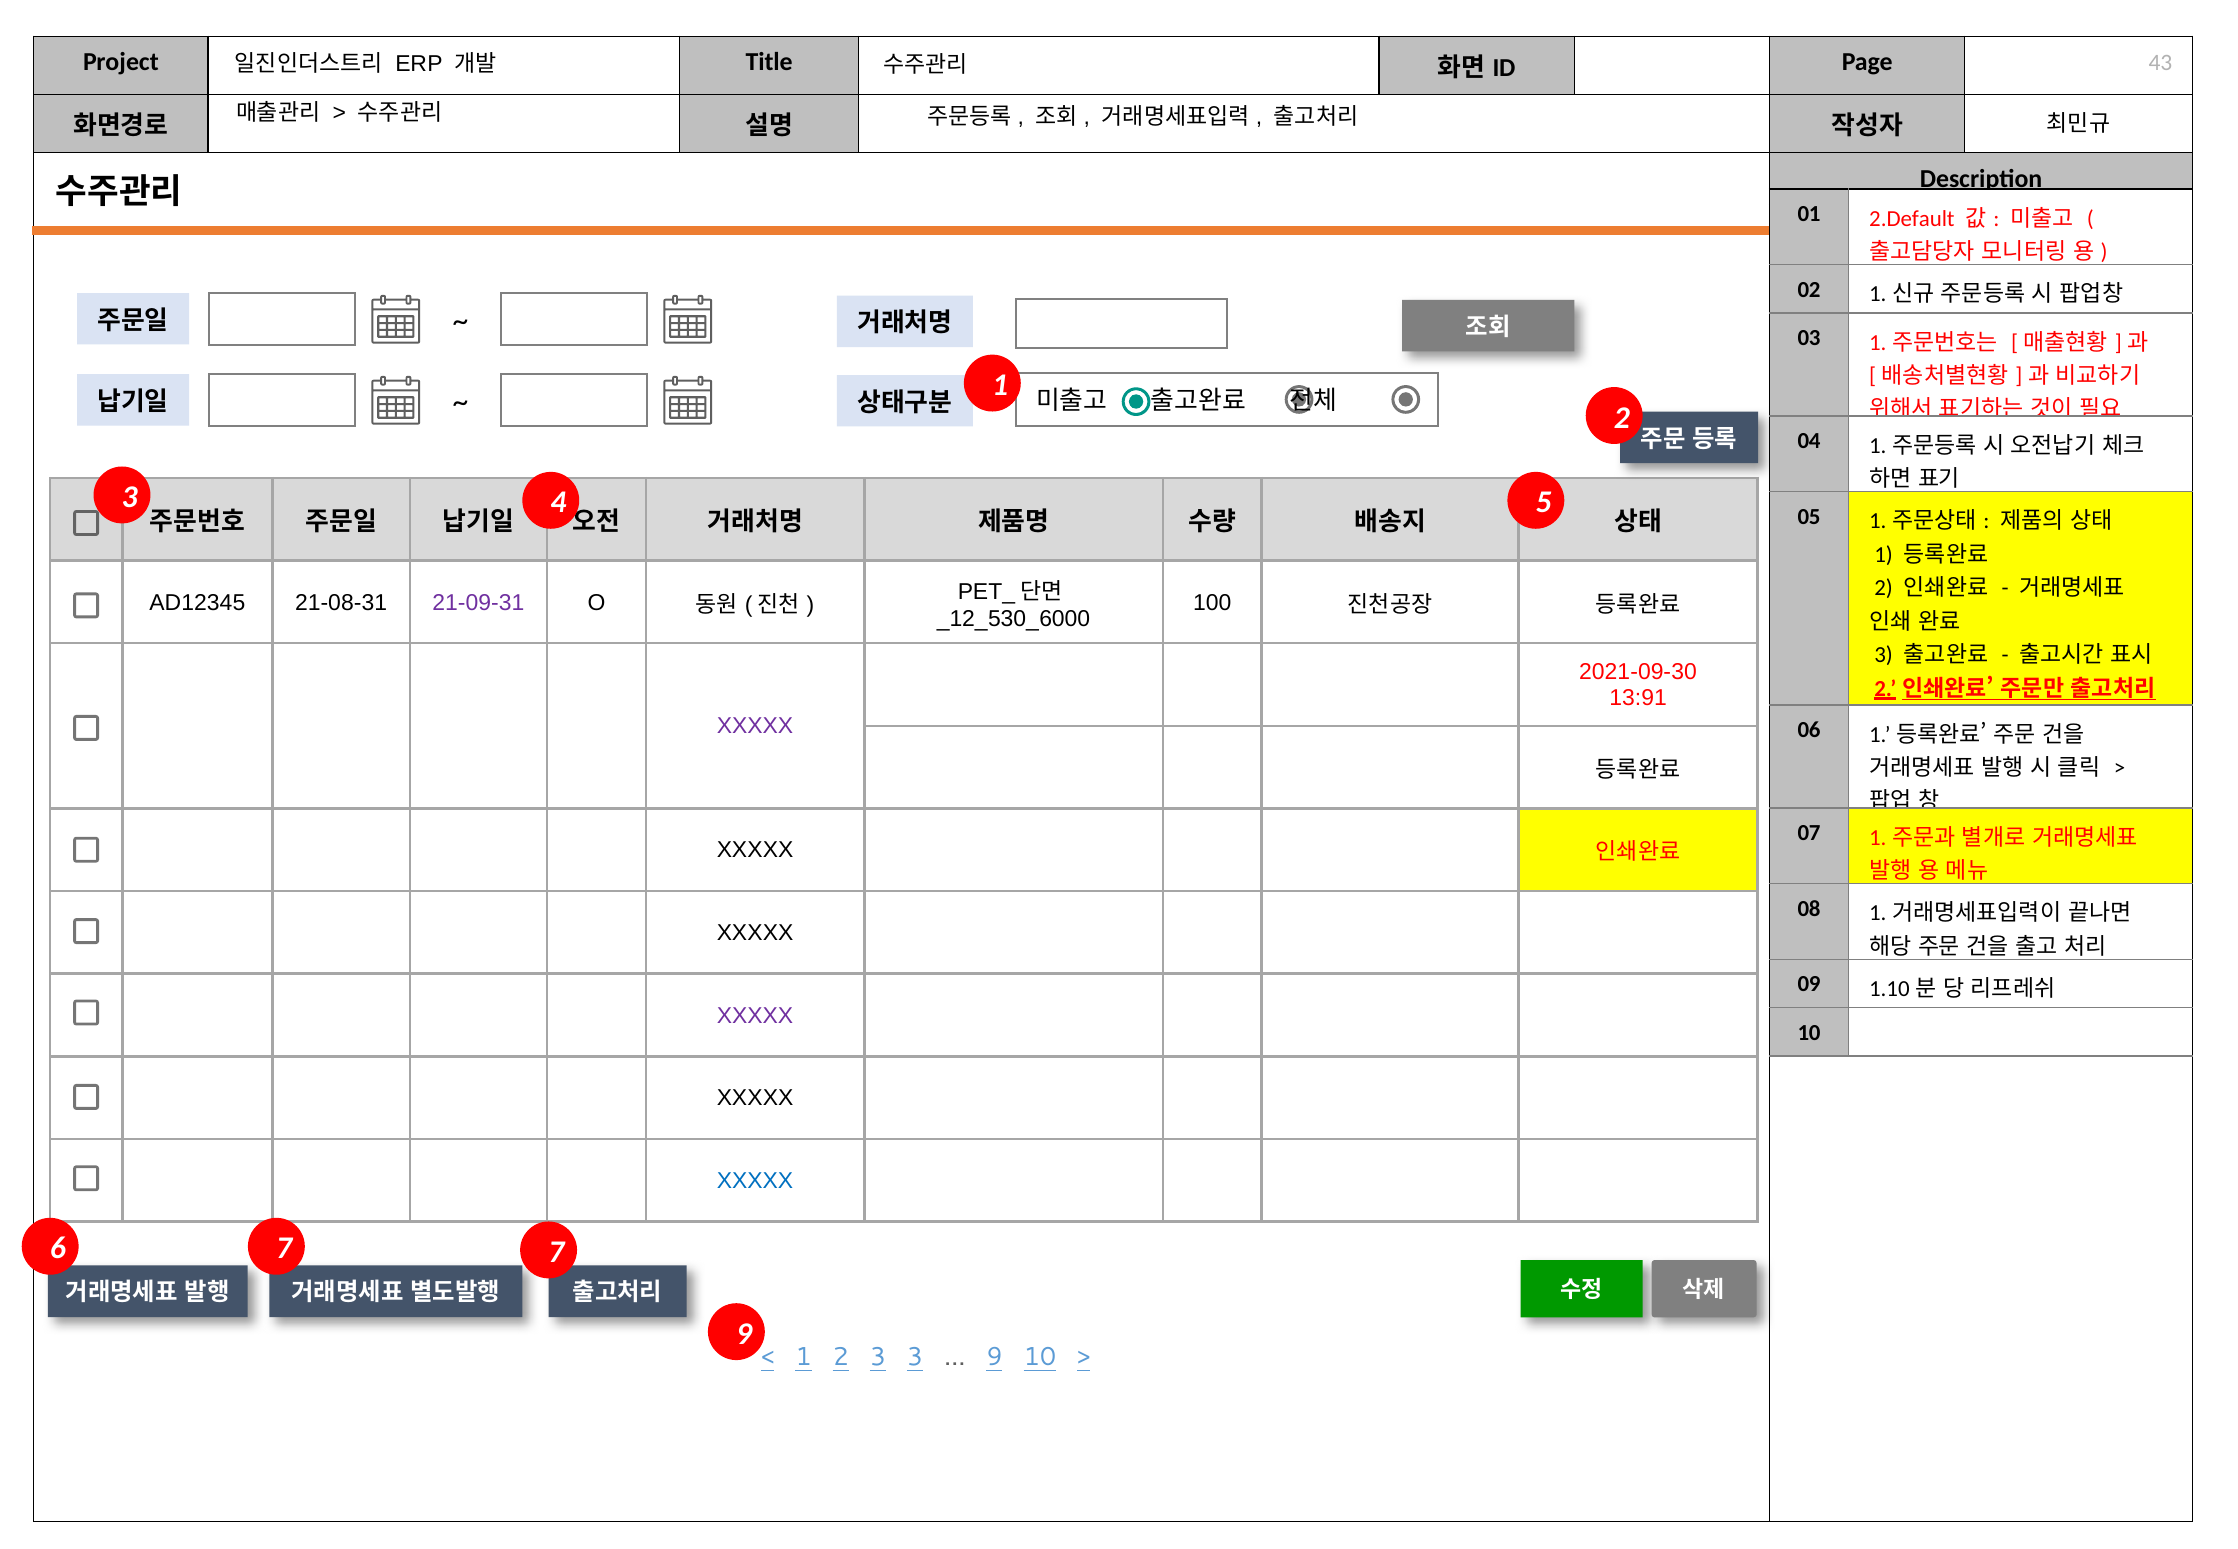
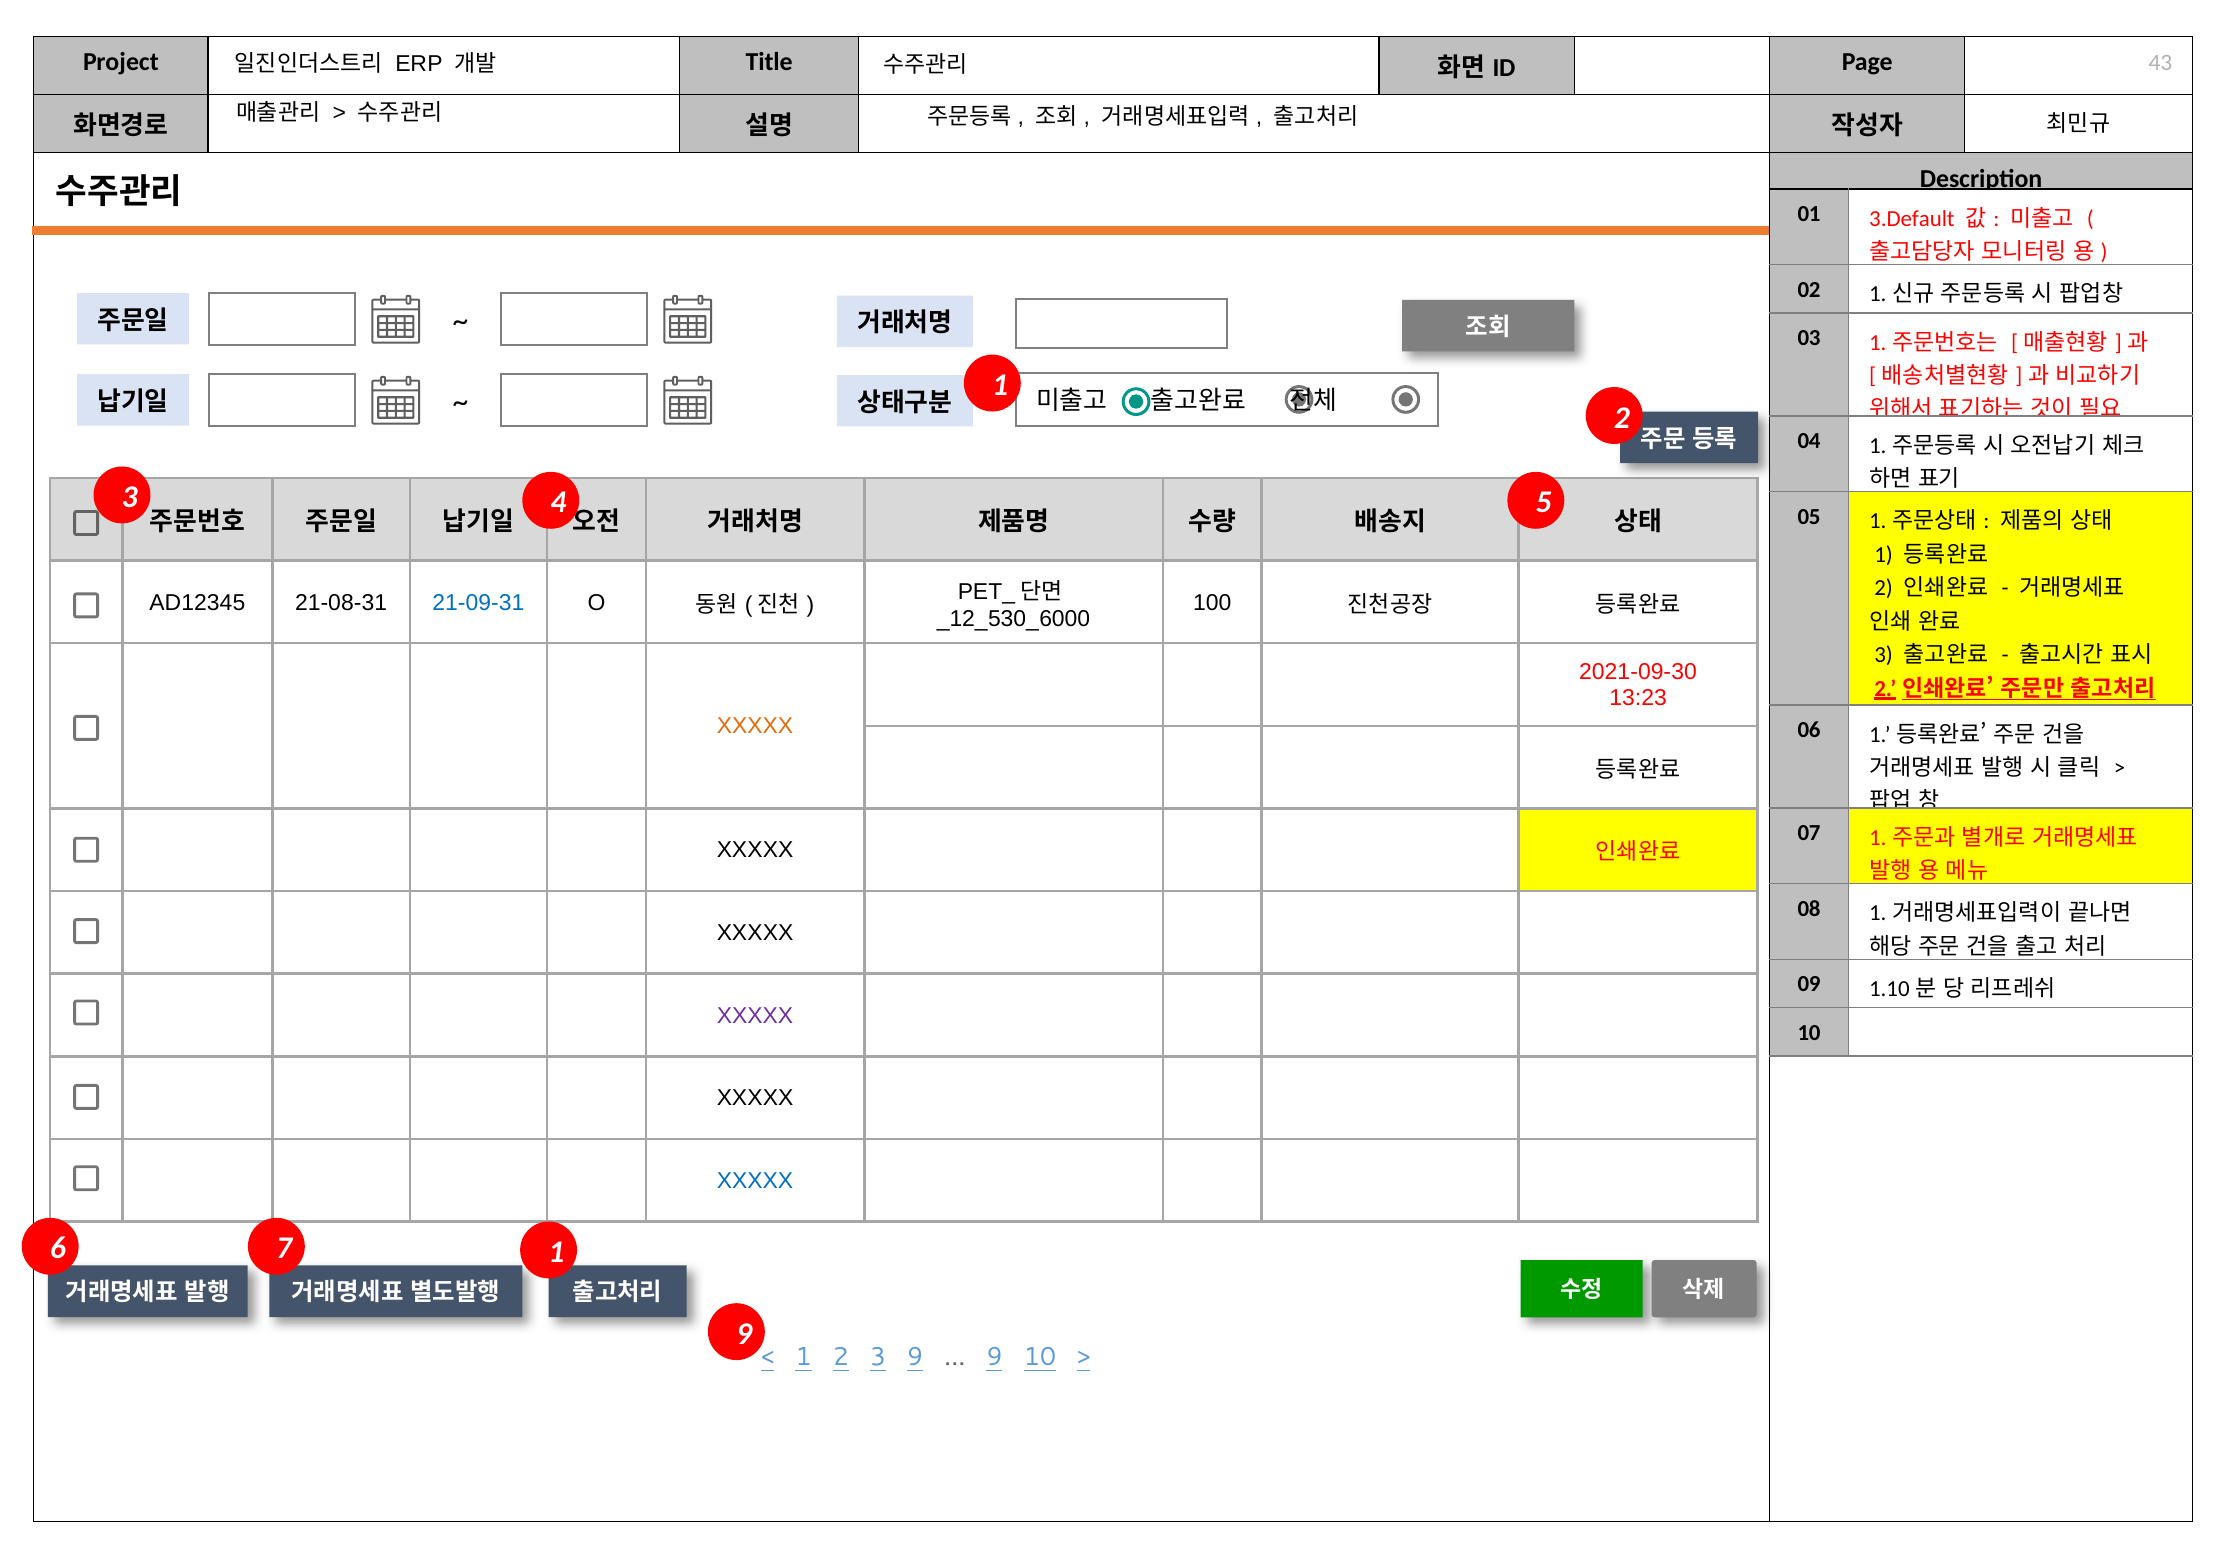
2.Default: 2.Default -> 3.Default (1912, 219)
21-09-31 colour: purple -> blue (478, 603)
13:91: 13:91 -> 13:23 (1638, 698)
XXXXX colour: purple -> orange (755, 727)
7 7: 7 -> 1 (556, 1252)
3 3: 3 -> 9 (915, 1358)
